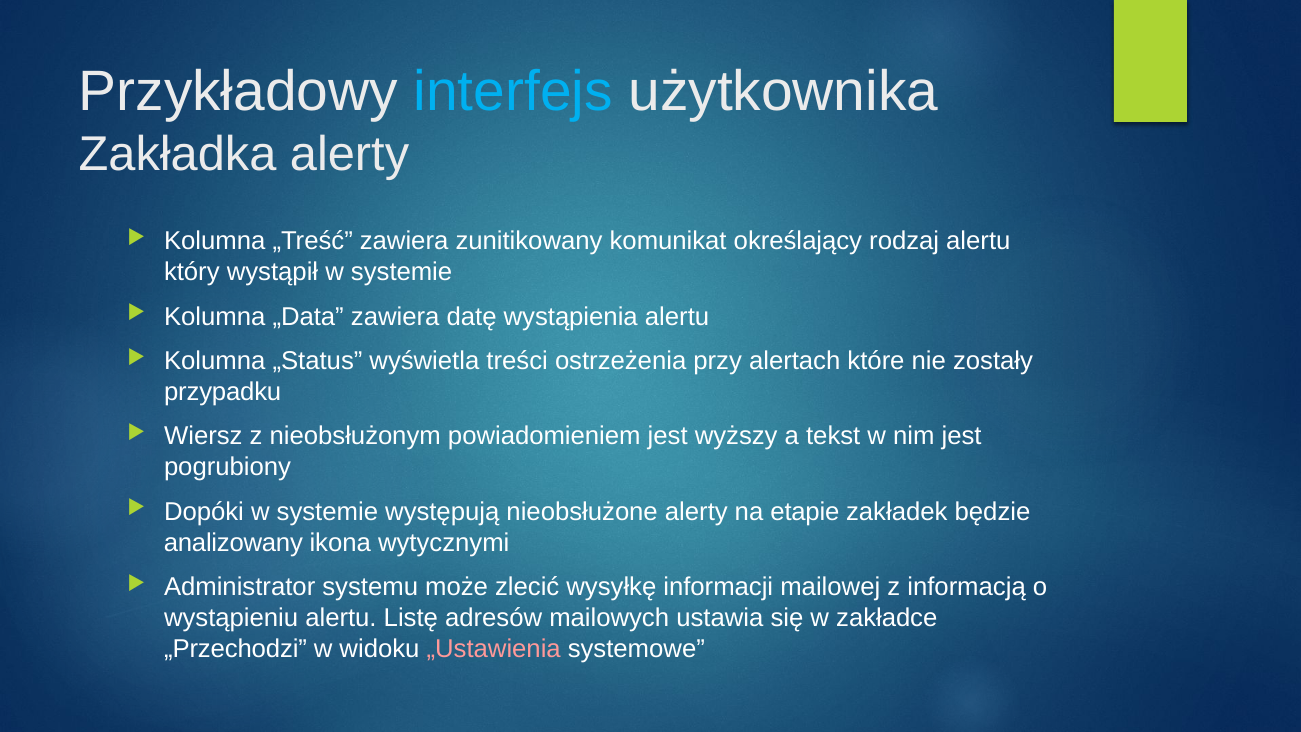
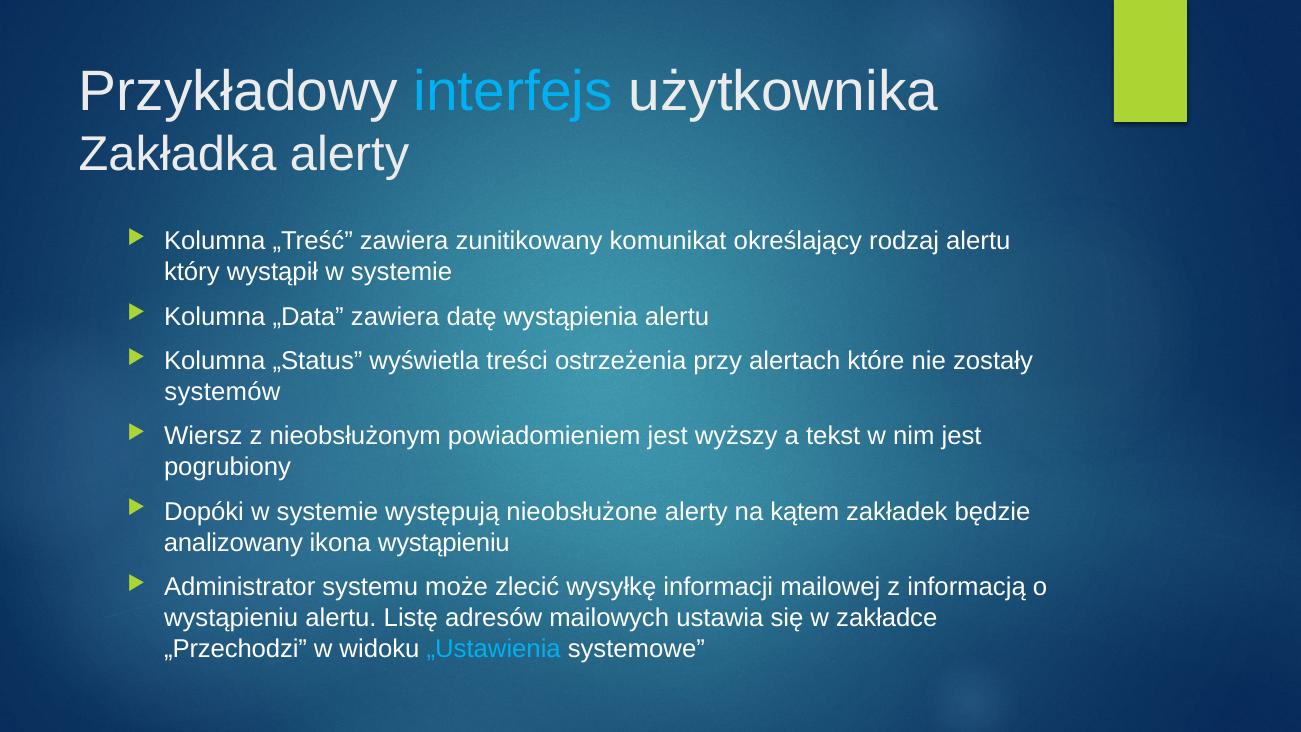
przypadku: przypadku -> systemów (222, 392)
etapie: etapie -> kątem (805, 512)
ikona wytycznymi: wytycznymi -> wystąpieniu (444, 543)
„Ustawienia colour: pink -> light blue (494, 649)
